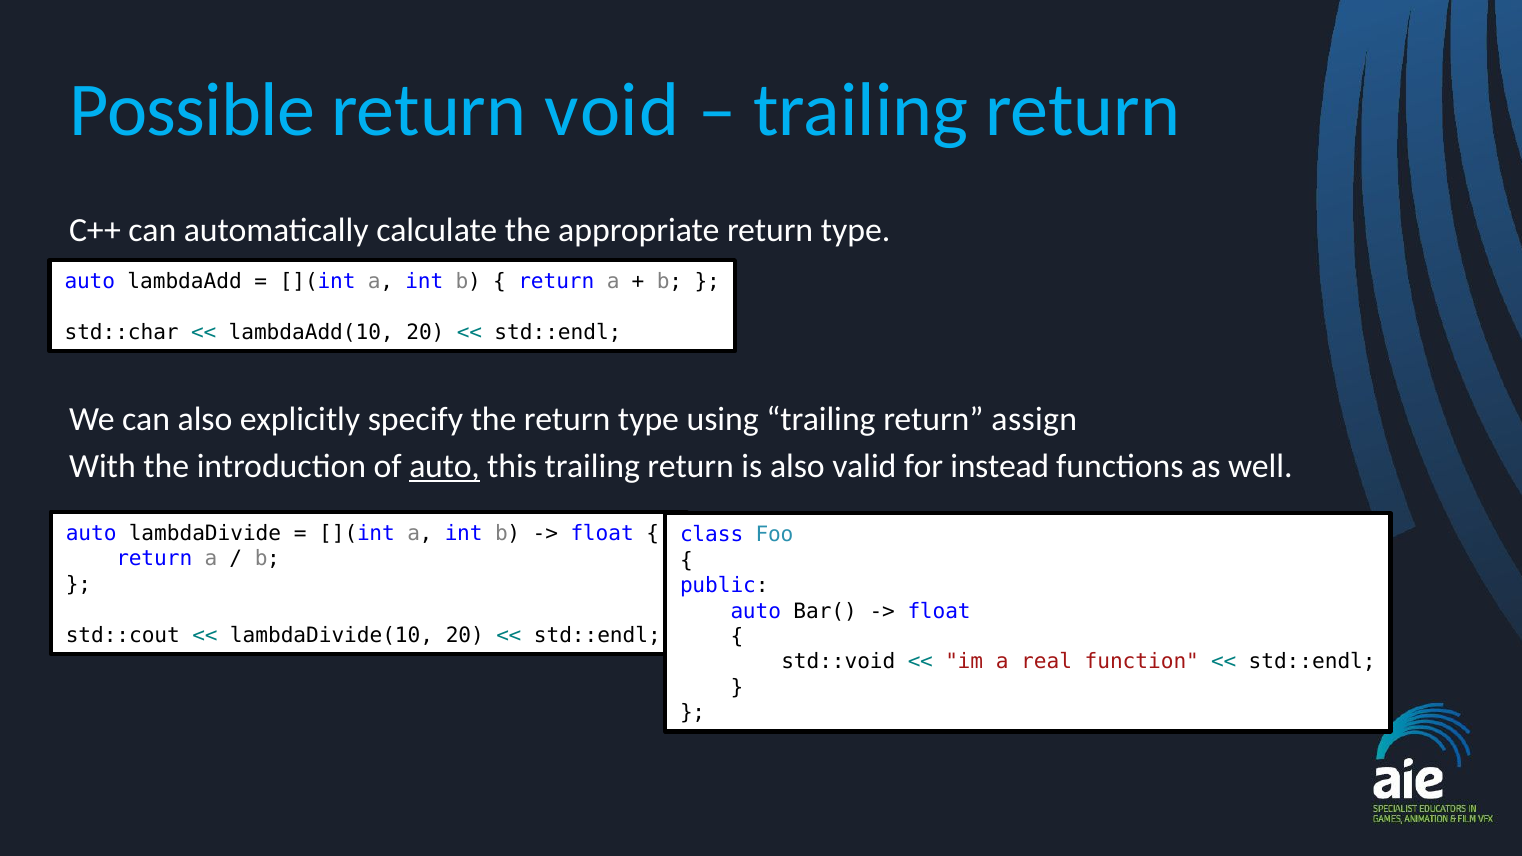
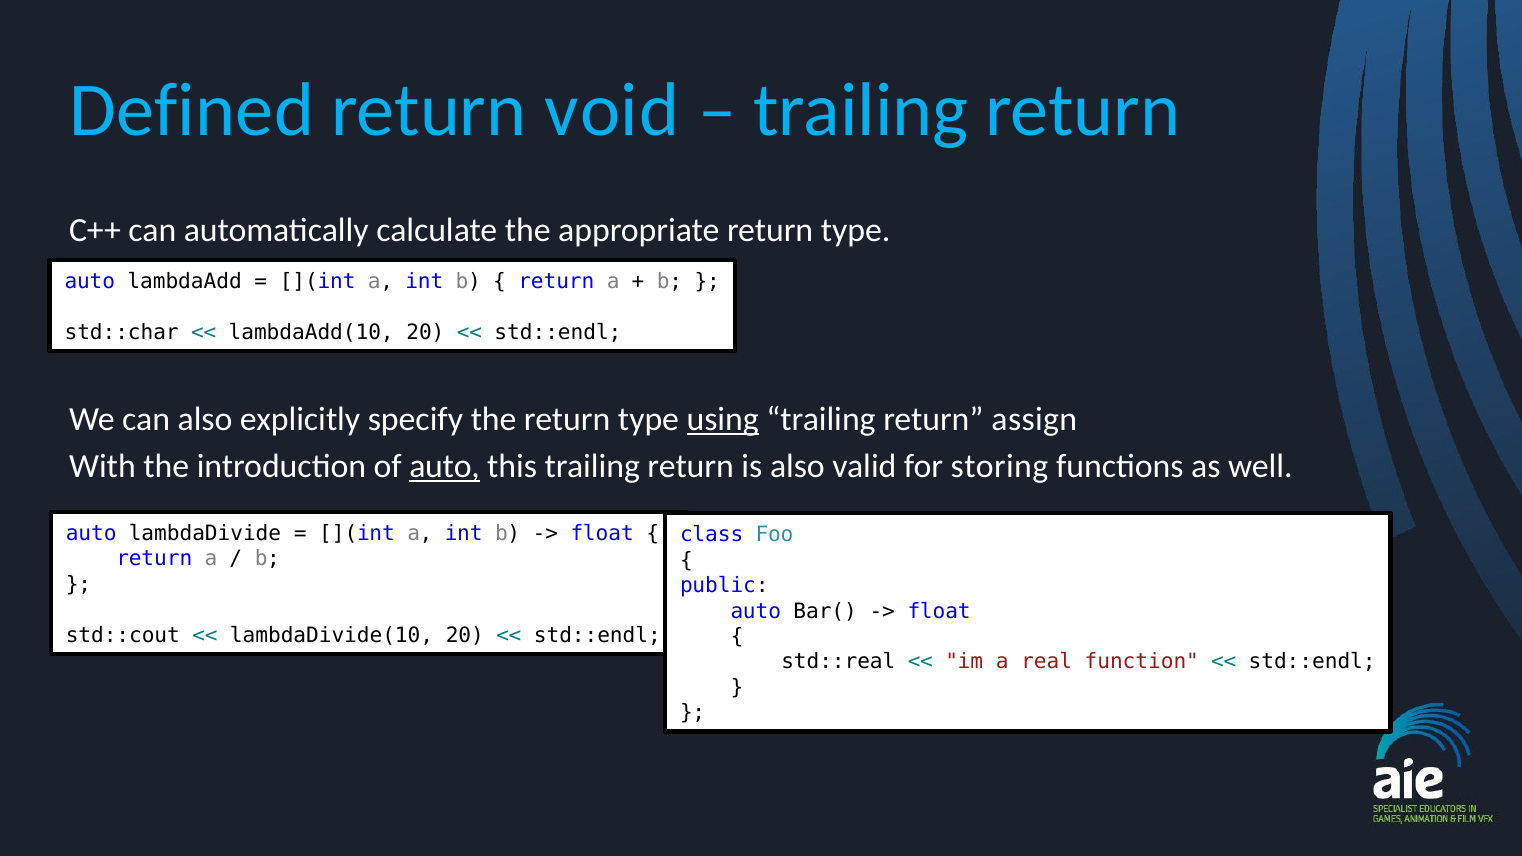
Possible: Possible -> Defined (192, 111)
using underline: none -> present (723, 420)
instead: instead -> storing (999, 467)
std::void: std::void -> std::real (838, 662)
